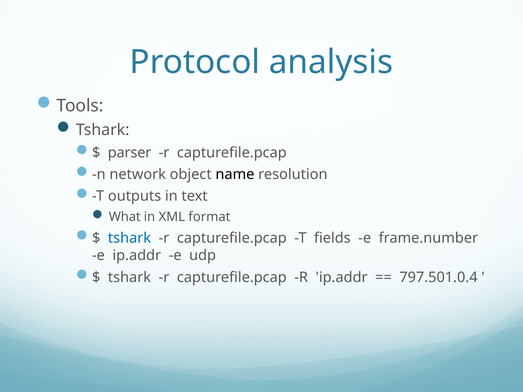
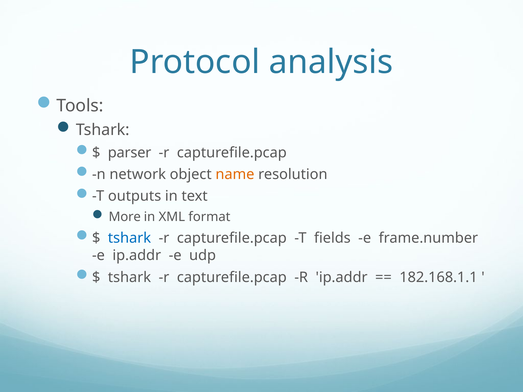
name colour: black -> orange (235, 175)
What: What -> More (125, 217)
797.501.0.4: 797.501.0.4 -> 182.168.1.1 (438, 277)
